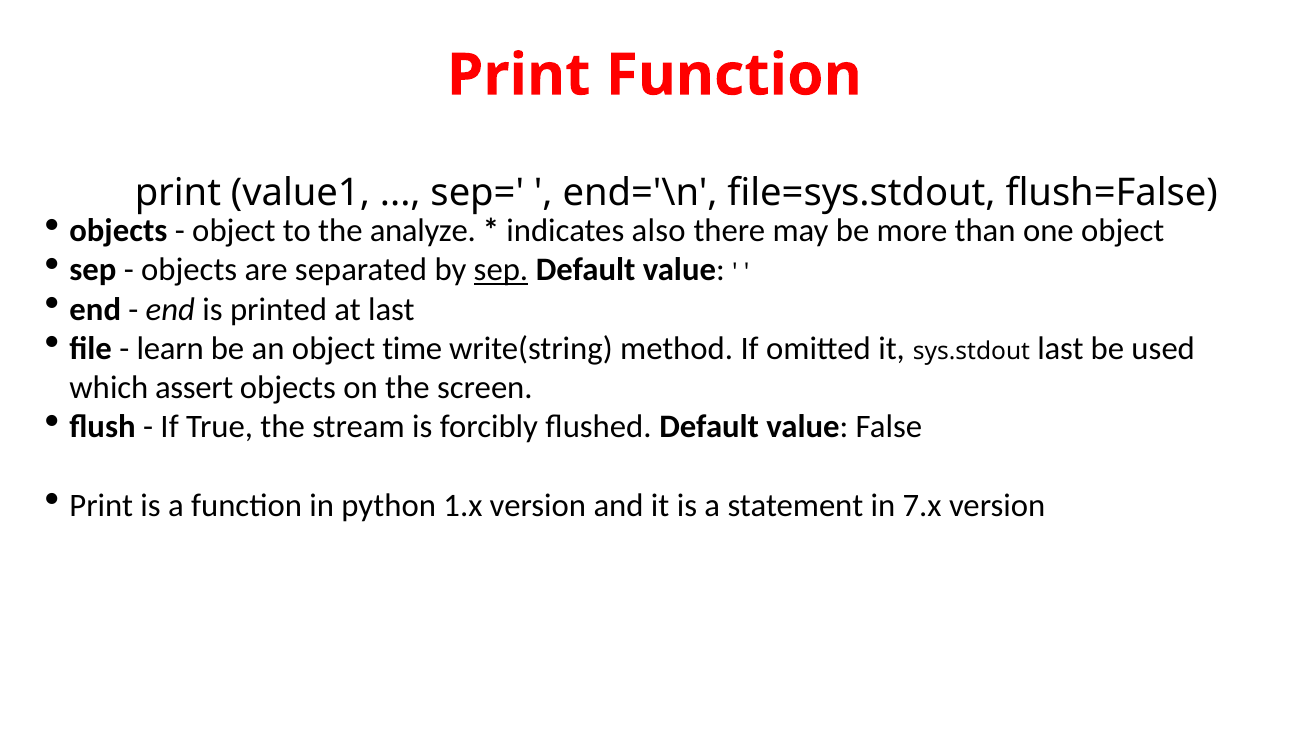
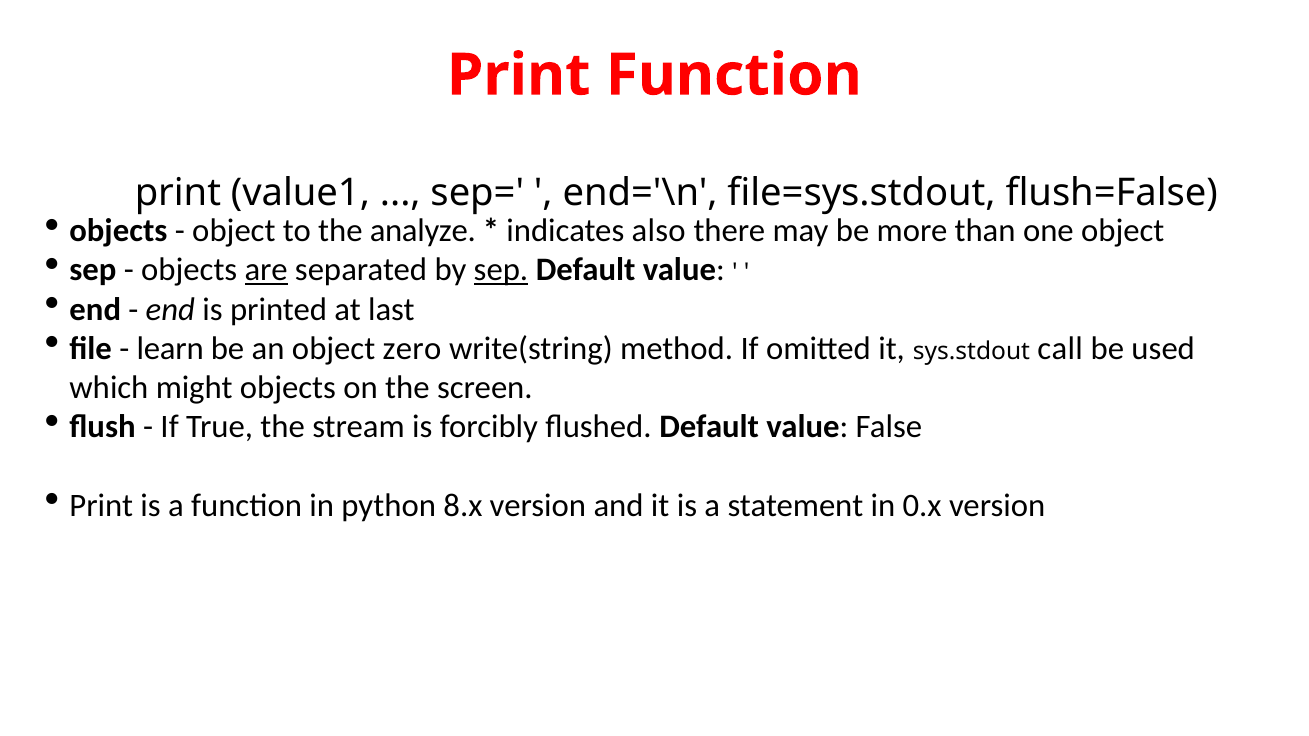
are underline: none -> present (266, 270)
time: time -> zero (412, 349)
sys.stdout last: last -> call (1060, 349)
assert: assert -> might (194, 388)
1.x: 1.x -> 8.x (463, 506)
7.x: 7.x -> 0.x (922, 506)
